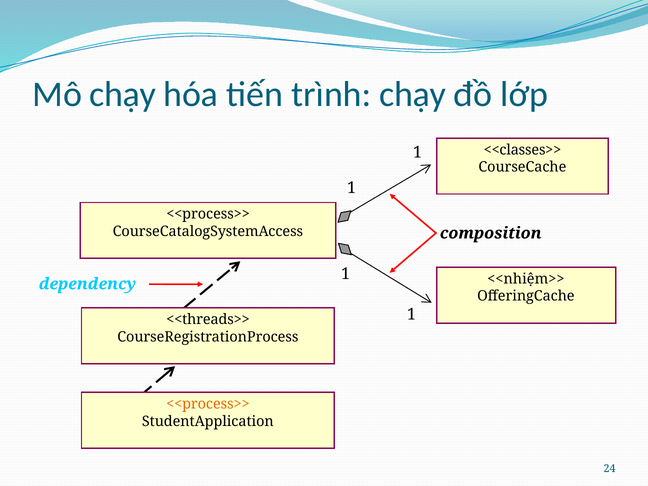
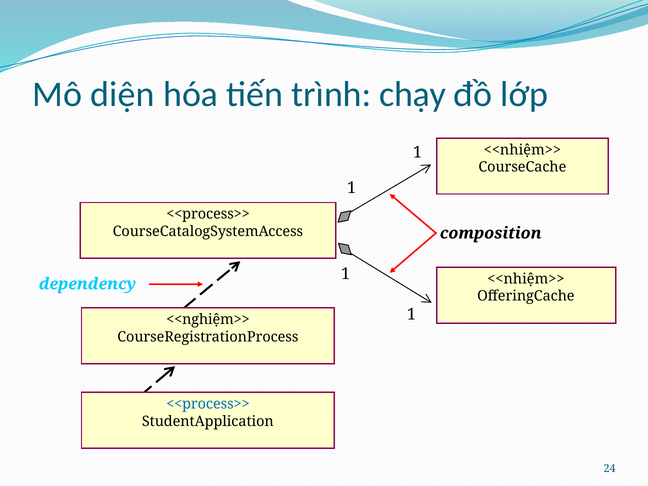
Mô chạy: chạy -> diện (122, 94)
<<classes>>: <<classes>> -> <<nhiệm>> (522, 150)
<<threads>>: <<threads>> -> <<nghiệm>> (208, 320)
<<process>> colour: orange -> blue (208, 404)
